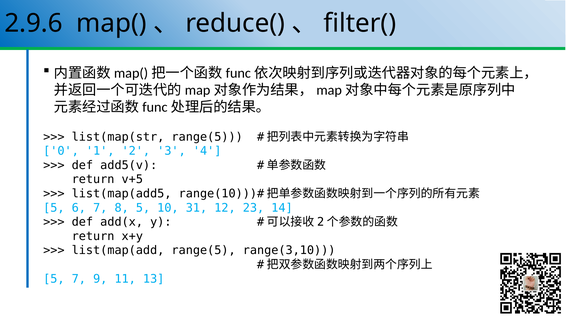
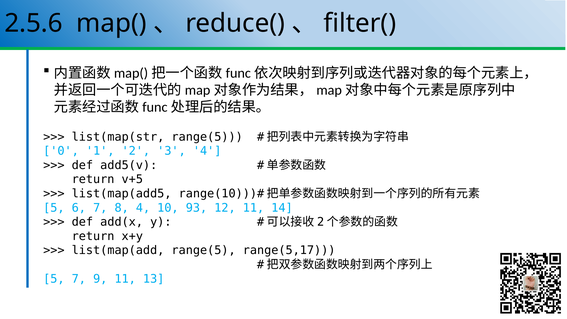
2.9.6: 2.9.6 -> 2.5.6 (34, 23)
8 5: 5 -> 4 (143, 208)
31: 31 -> 93 (196, 208)
12 23: 23 -> 11 (254, 208)
range(3,10: range(3,10 -> range(5,17 (289, 250)
